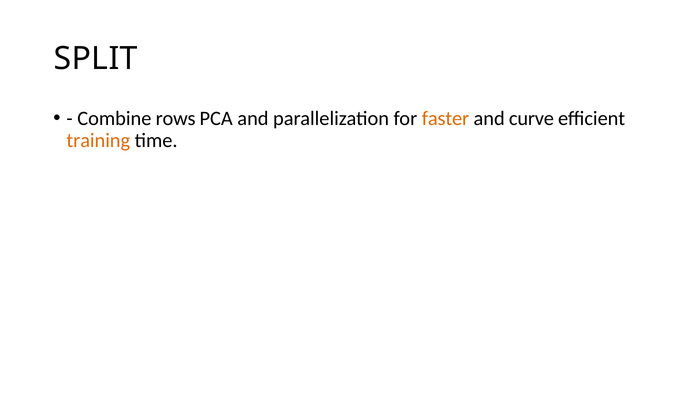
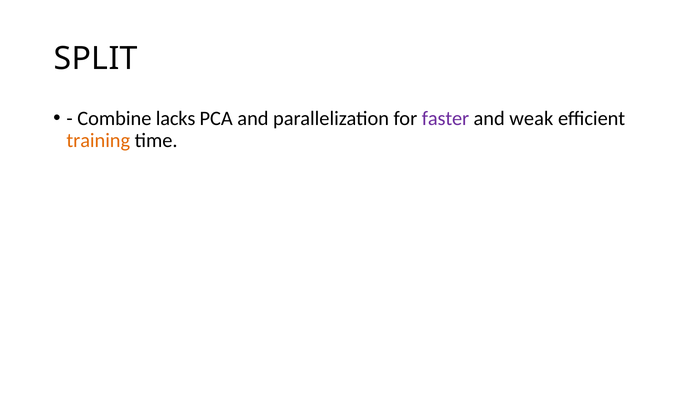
rows: rows -> lacks (176, 118)
faster colour: orange -> purple (445, 118)
curve: curve -> weak (531, 118)
